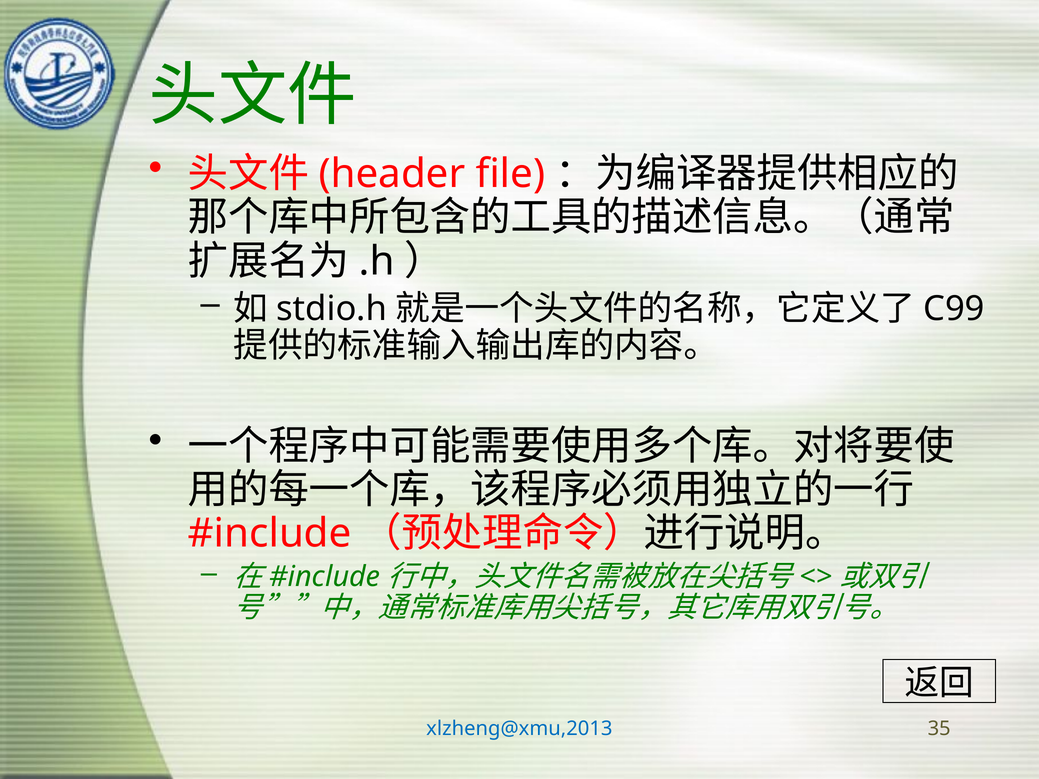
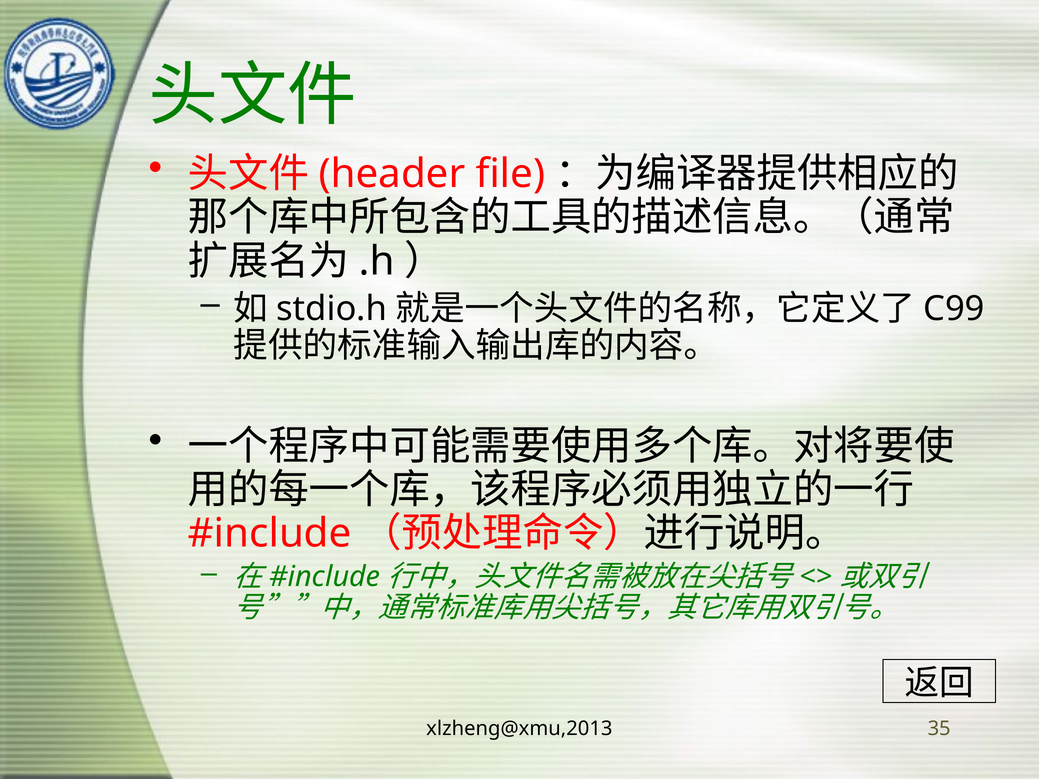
xlzheng@xmu,2013 colour: blue -> black (519, 729)
